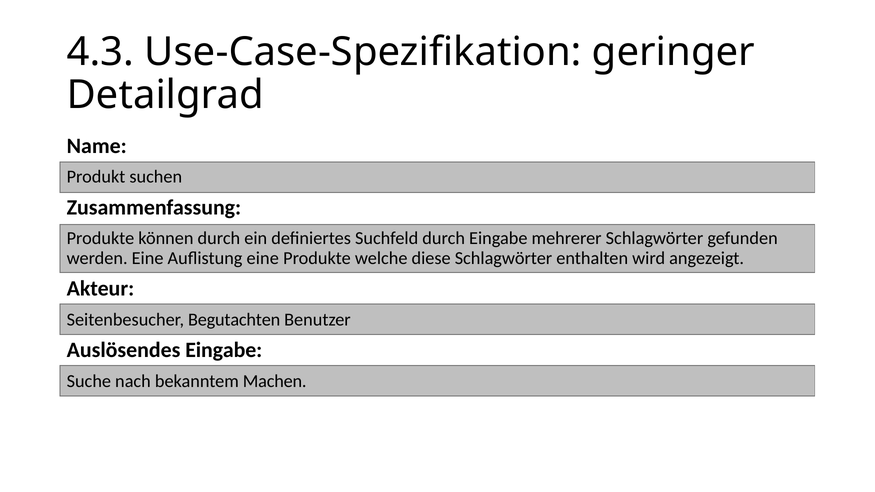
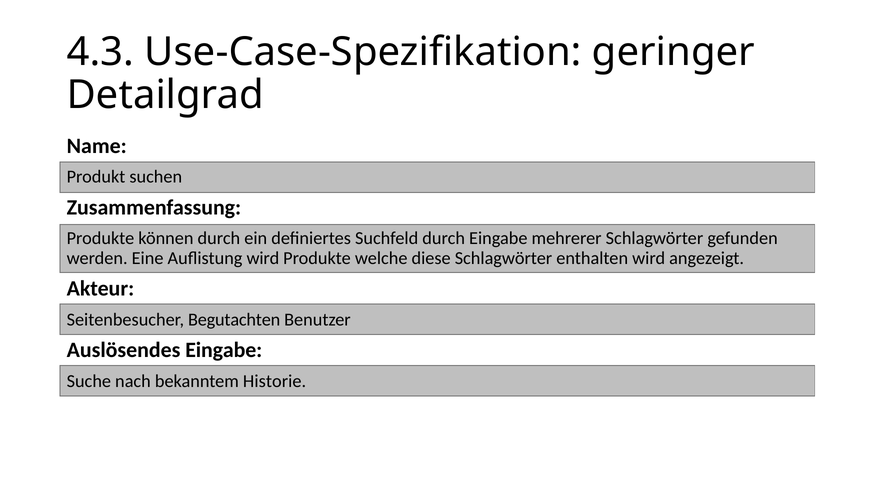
Auflistung eine: eine -> wird (263, 258)
Machen: Machen -> Historie (275, 381)
